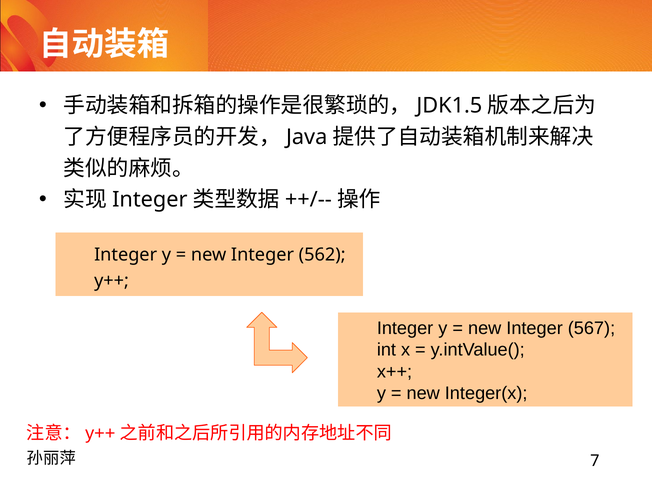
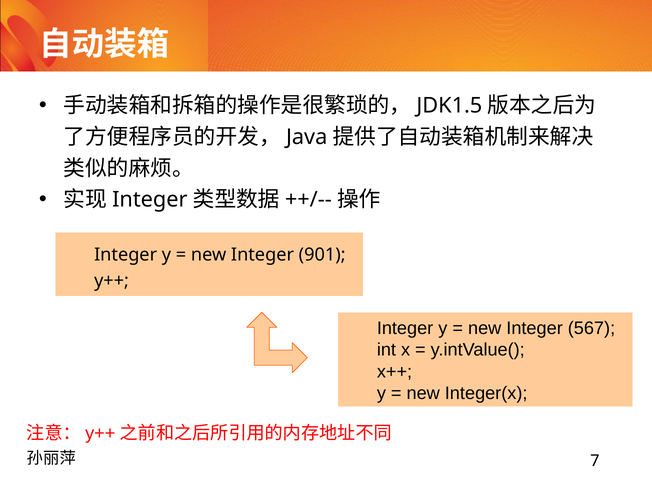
562: 562 -> 901 (322, 255)
